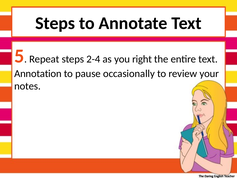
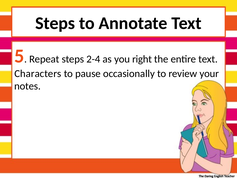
Annotation: Annotation -> Characters (38, 73)
